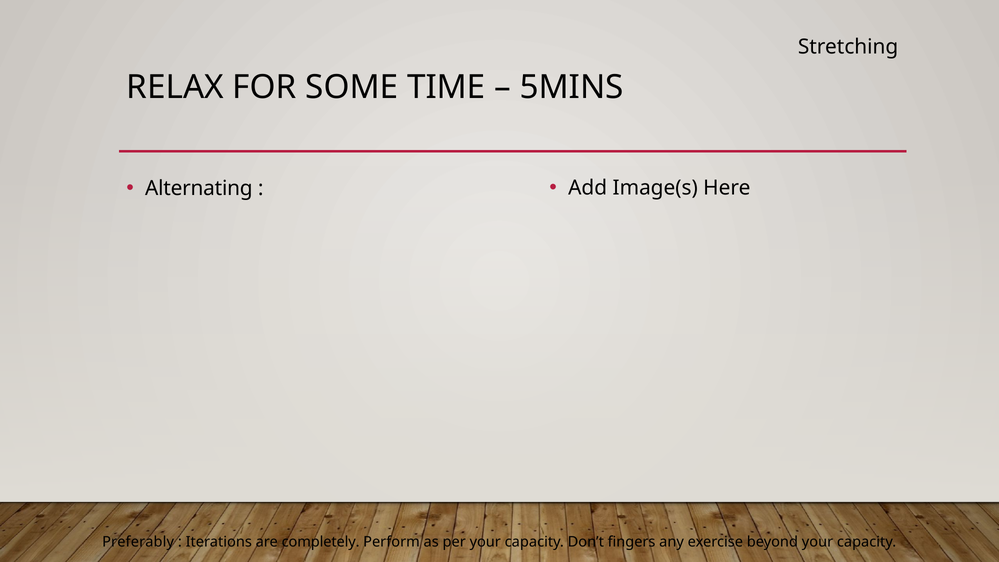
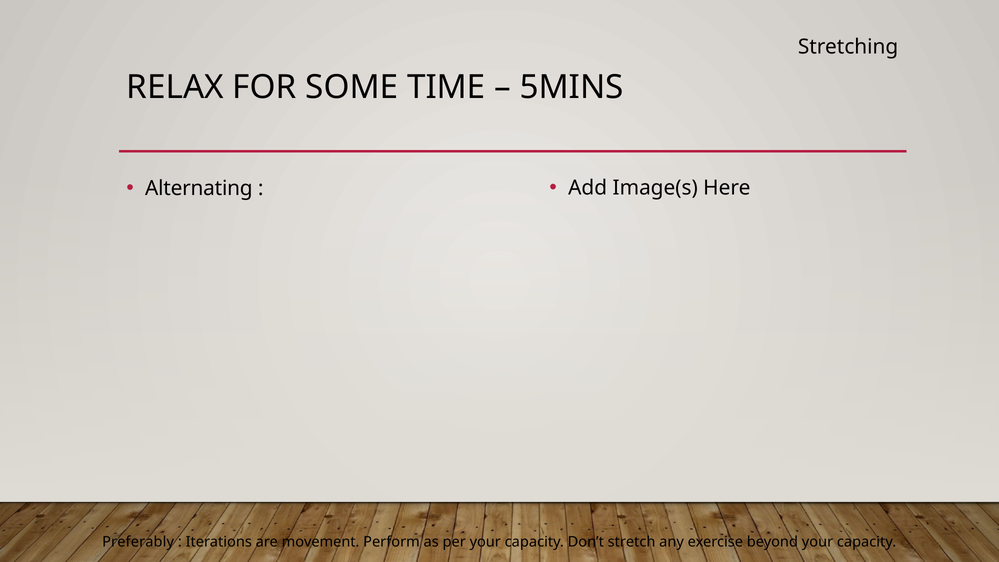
completely: completely -> movement (321, 542)
fingers: fingers -> stretch (632, 542)
